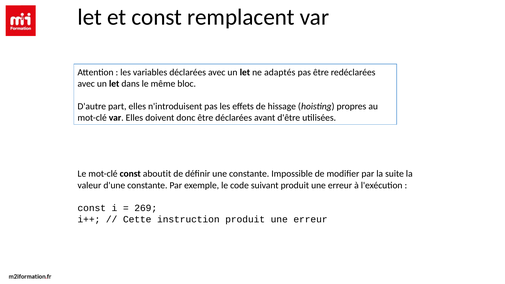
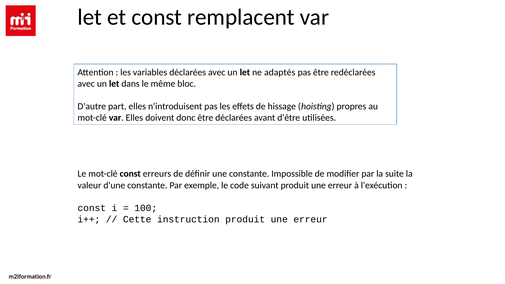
aboutit: aboutit -> erreurs (157, 174)
269: 269 -> 100 (146, 208)
